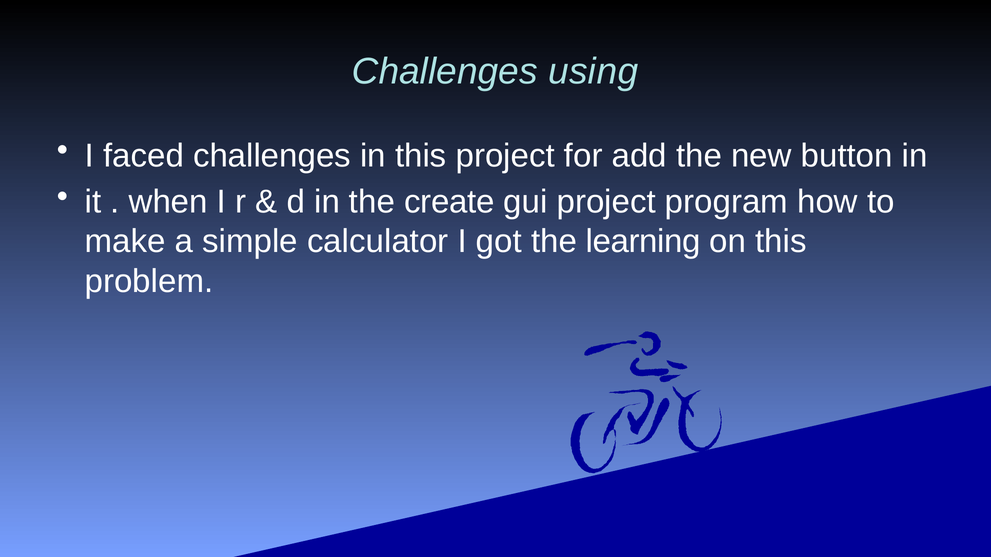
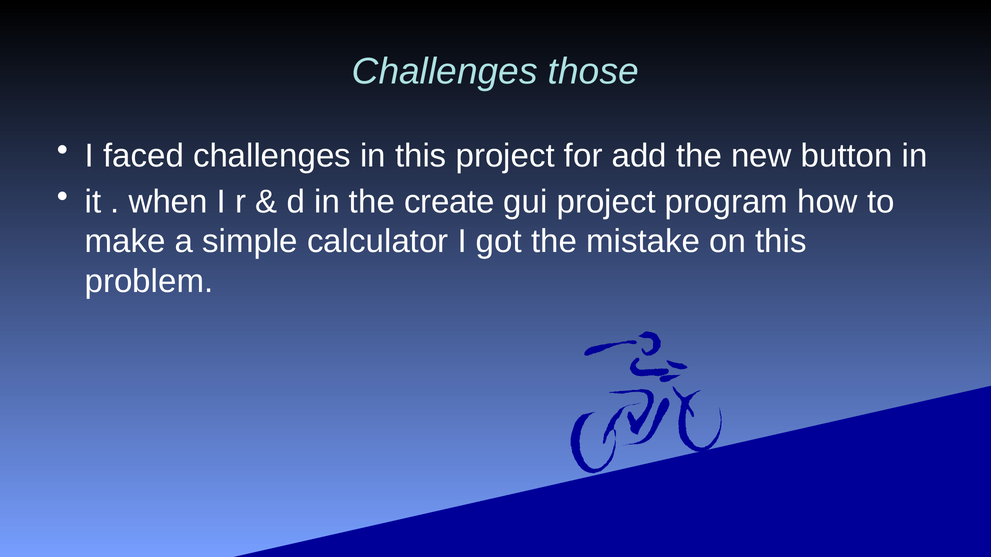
using: using -> those (593, 71)
learning: learning -> mistake (643, 242)
